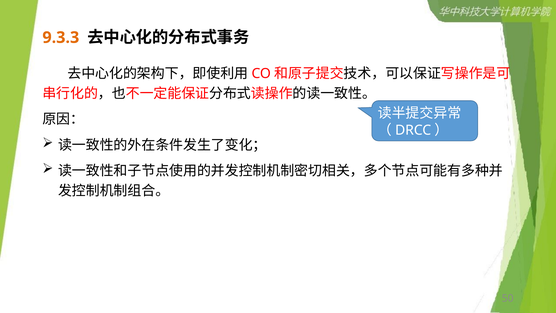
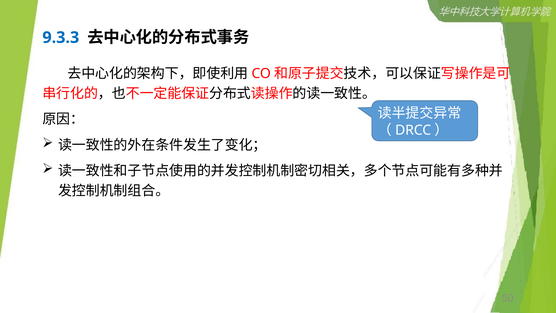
9.3.3 colour: orange -> blue (61, 38)
